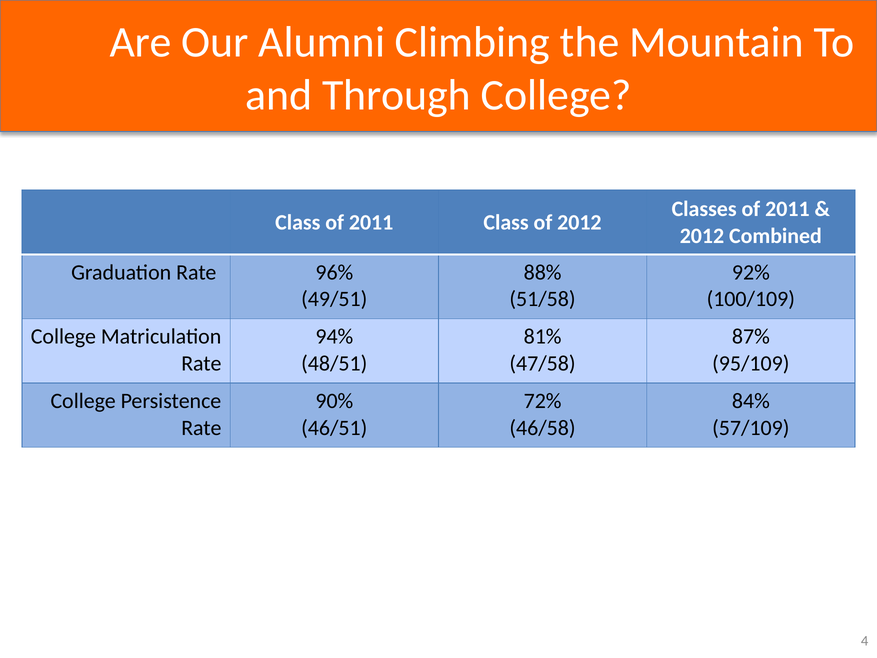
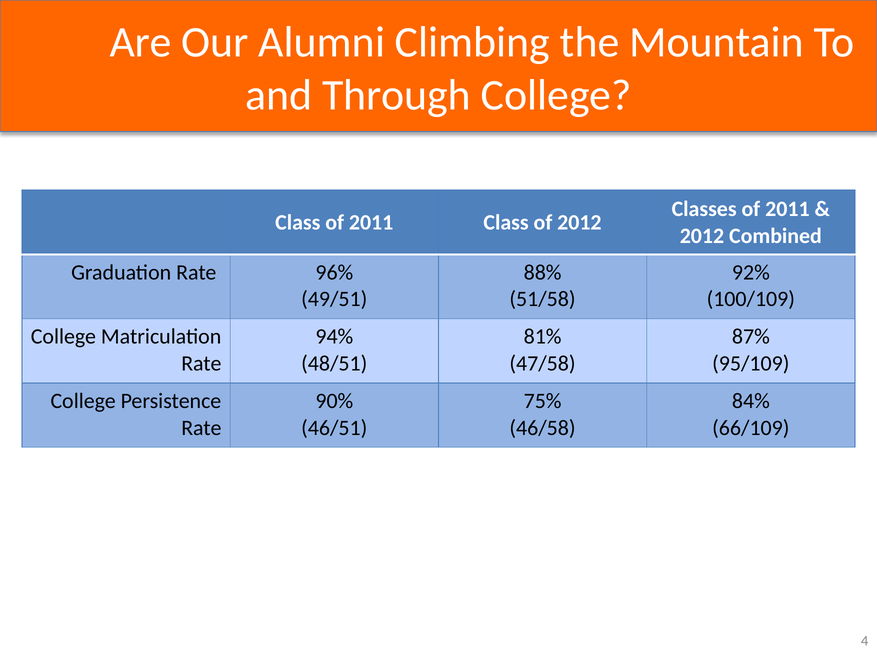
72%: 72% -> 75% (543, 401)
57/109: 57/109 -> 66/109 (751, 428)
